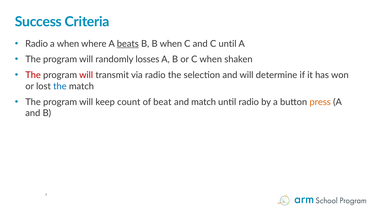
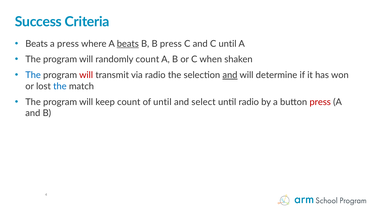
Radio: Radio -> Beats (37, 44)
a when: when -> press (68, 44)
B when: when -> press (171, 44)
randomly losses: losses -> count (147, 59)
The colour: red -> blue (33, 75)
and underline: none -> present (230, 75)
of beat: beat -> until (162, 102)
and match: match -> select (204, 102)
press colour: orange -> red (320, 102)
